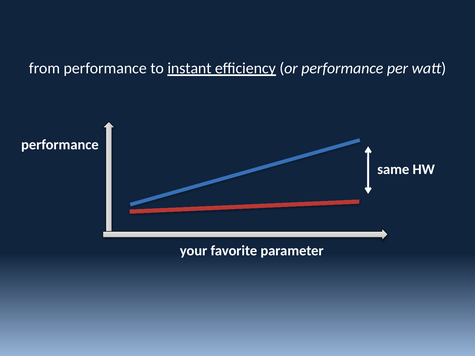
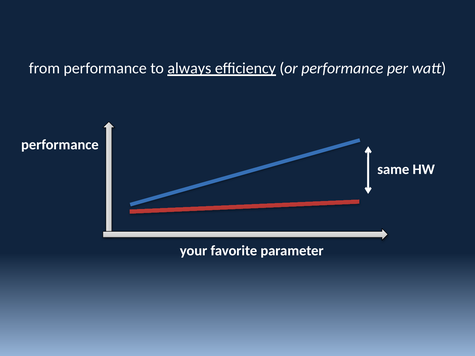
instant: instant -> always (189, 68)
